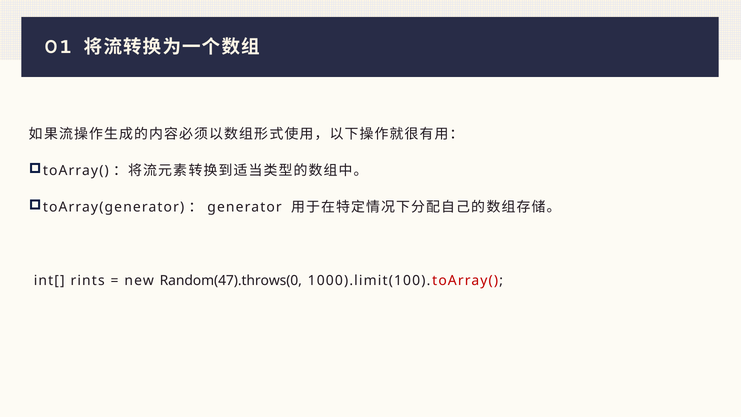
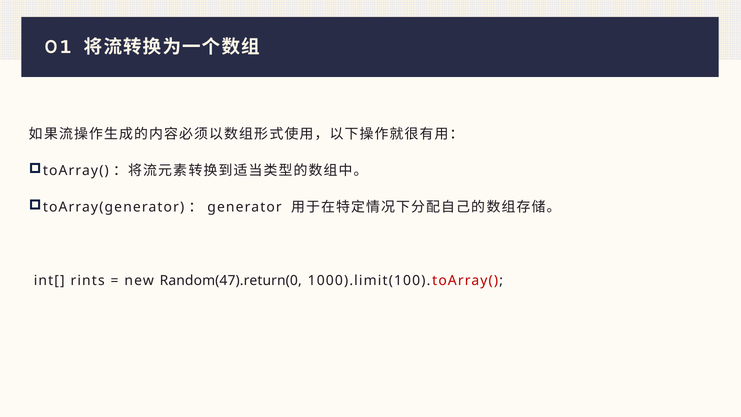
Random(47).throws(0: Random(47).throws(0 -> Random(47).return(0 (231, 280)
